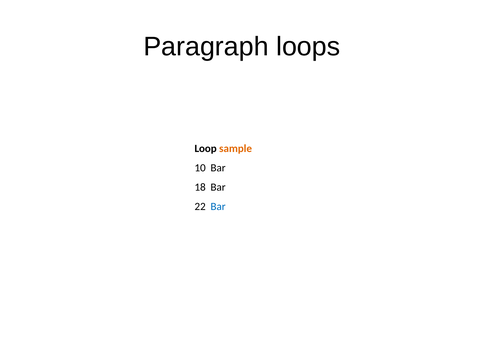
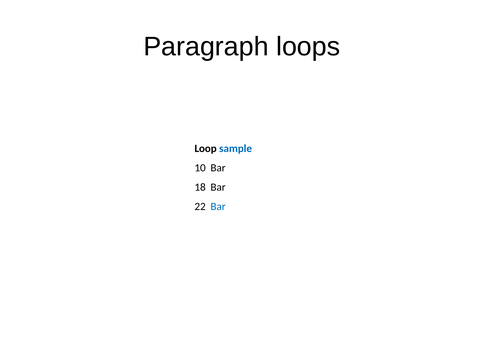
sample colour: orange -> blue (236, 149)
